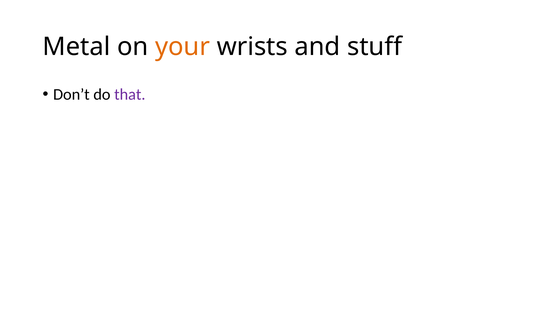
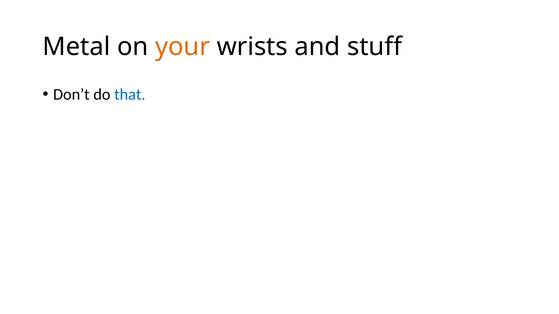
that colour: purple -> blue (130, 95)
